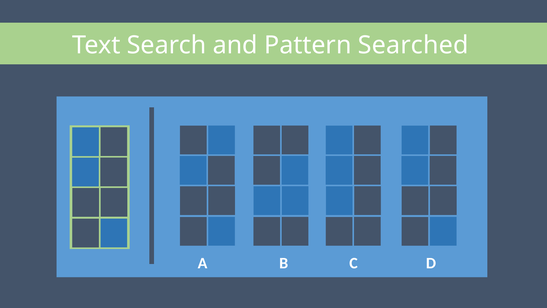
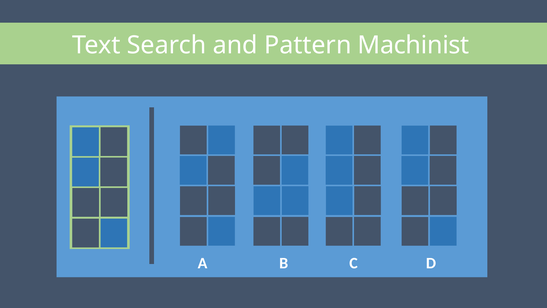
Searched: Searched -> Machinist (413, 45)
